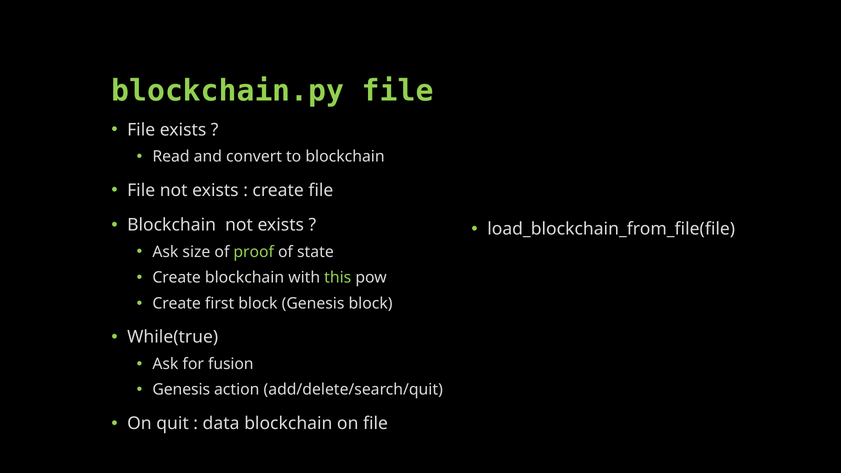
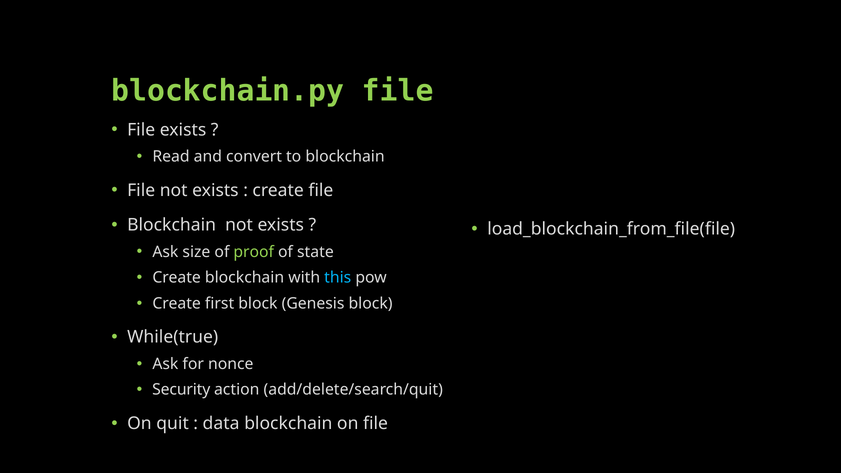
this colour: light green -> light blue (338, 278)
fusion: fusion -> nonce (231, 364)
Genesis: Genesis -> Security (181, 390)
